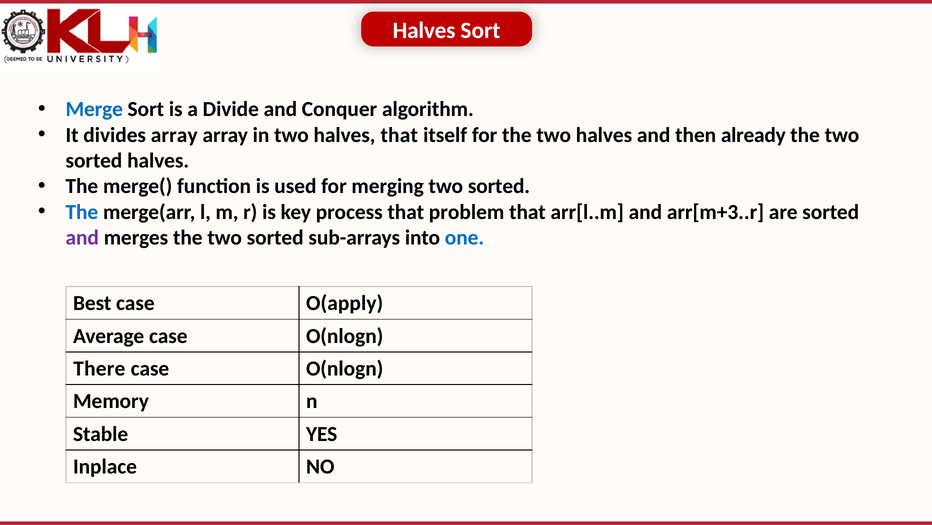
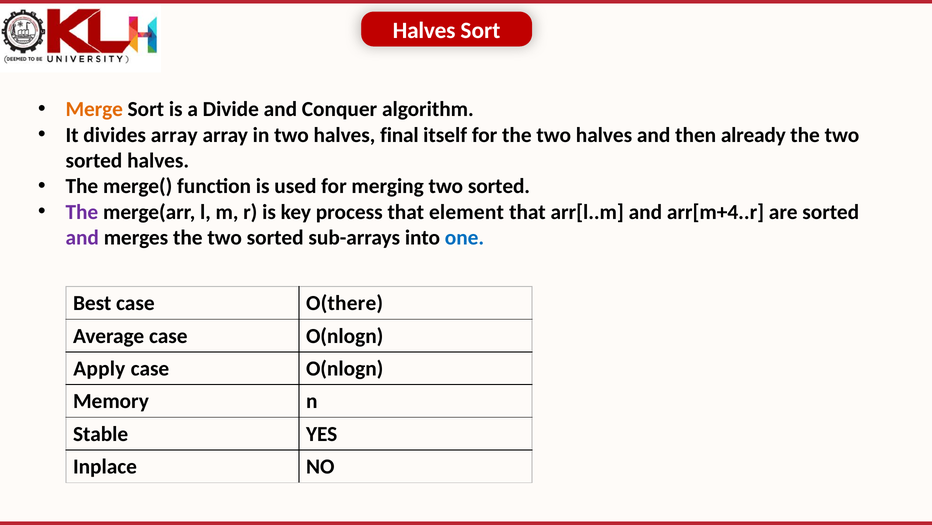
Merge colour: blue -> orange (94, 109)
halves that: that -> final (399, 135)
The colour: blue -> purple (82, 212)
problem: problem -> element (466, 212)
arr[m+3..r: arr[m+3..r -> arr[m+4..r (716, 212)
O(apply: O(apply -> O(there (345, 303)
There: There -> Apply (99, 368)
